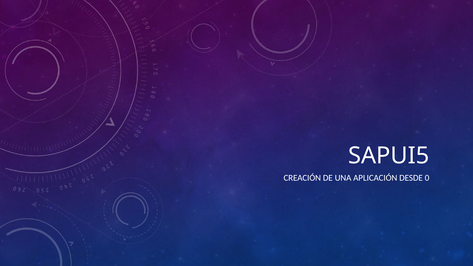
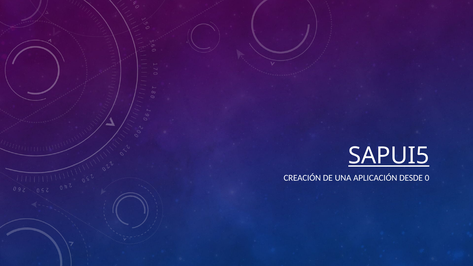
SAPUI5 underline: none -> present (389, 156)
